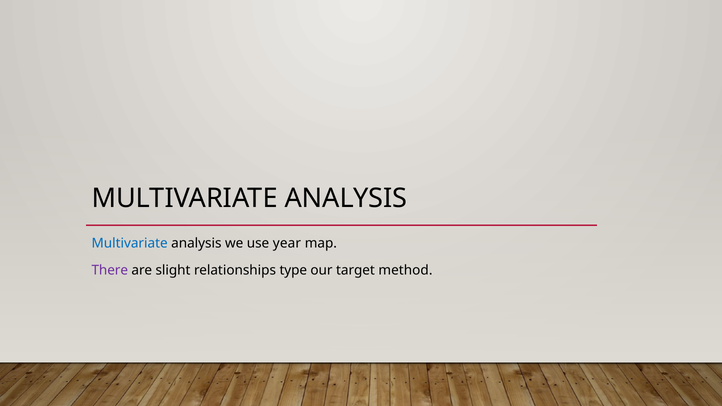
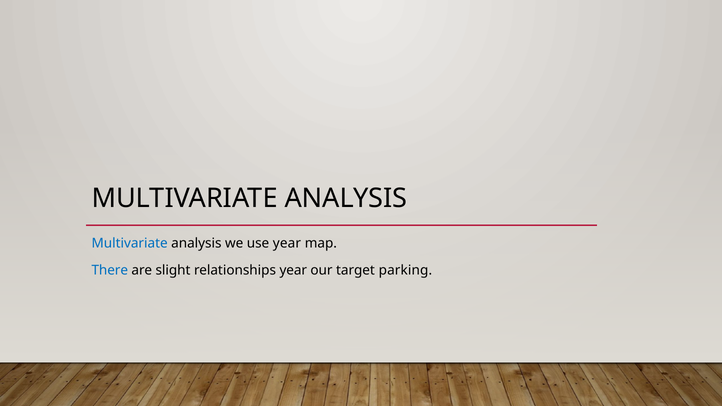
There colour: purple -> blue (110, 270)
relationships type: type -> year (293, 270)
method: method -> parking (405, 270)
